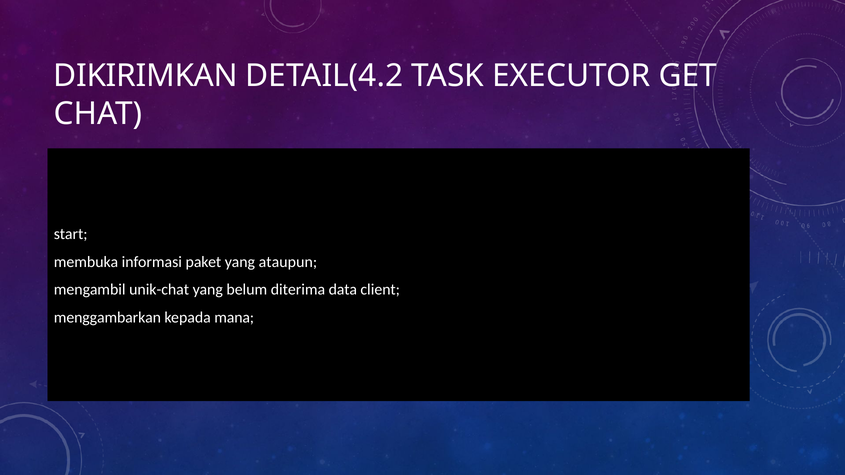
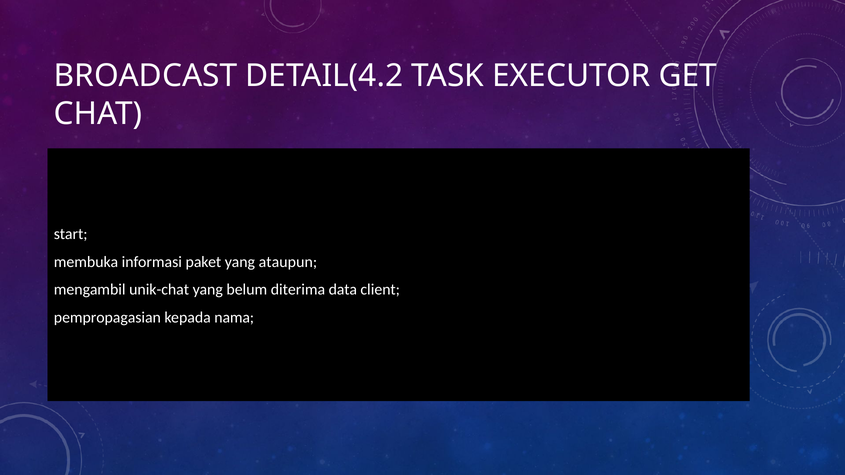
DIKIRIMKAN: DIKIRIMKAN -> BROADCAST (146, 76)
menggambarkan: menggambarkan -> pempropagasian (107, 318)
mana: mana -> nama (234, 318)
